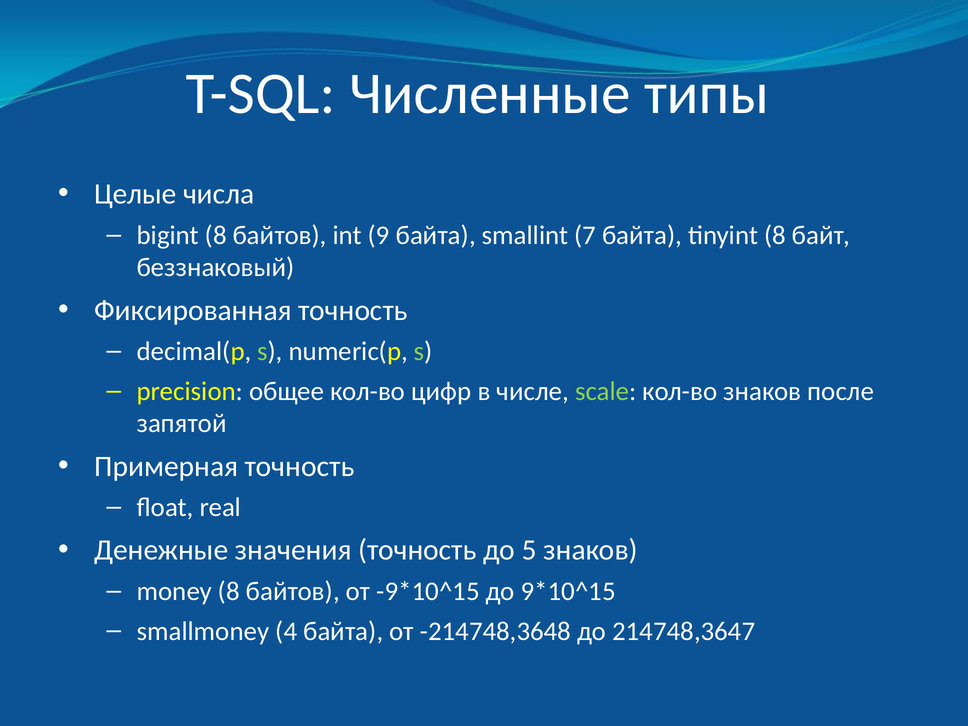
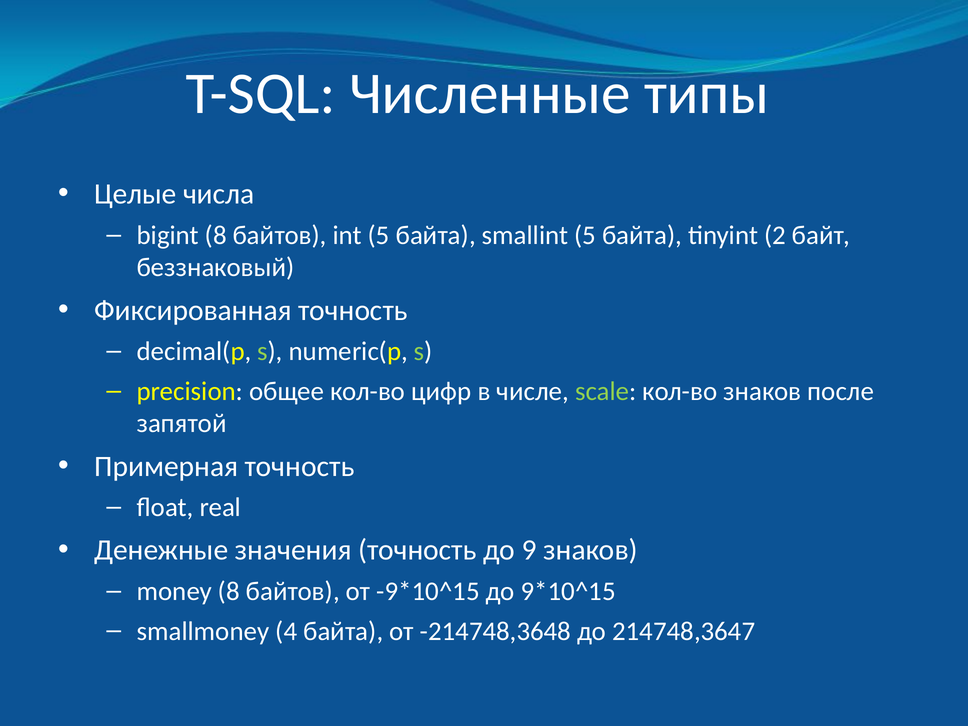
int 9: 9 -> 5 (379, 235)
smallint 7: 7 -> 5 (585, 235)
tinyint 8: 8 -> 2 (775, 235)
5: 5 -> 9 (529, 550)
